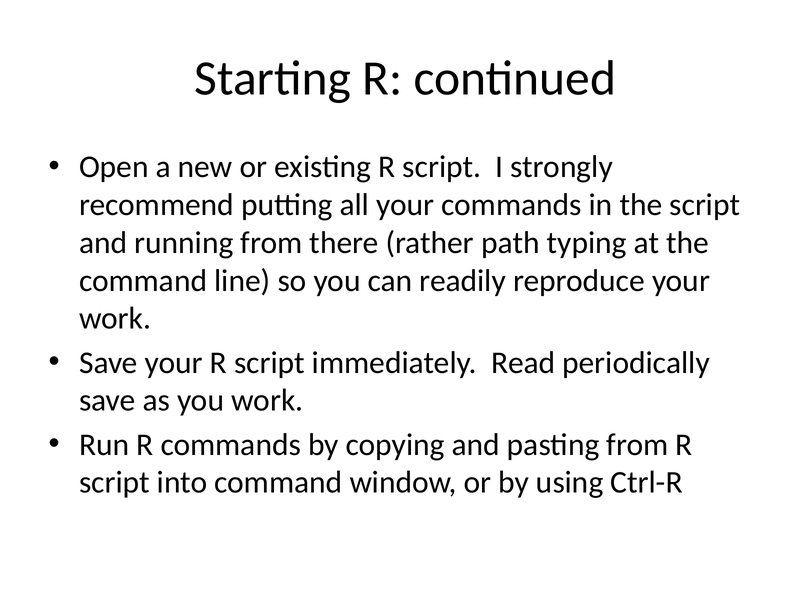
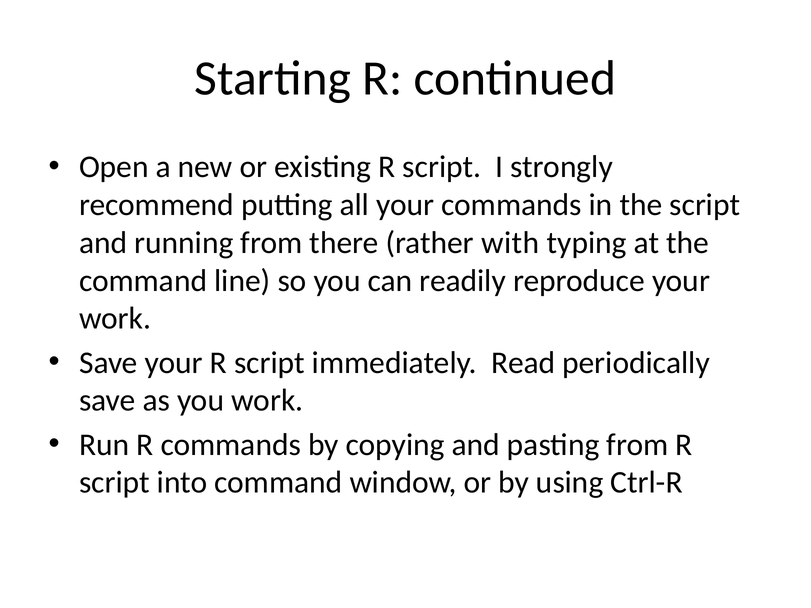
path: path -> with (510, 243)
